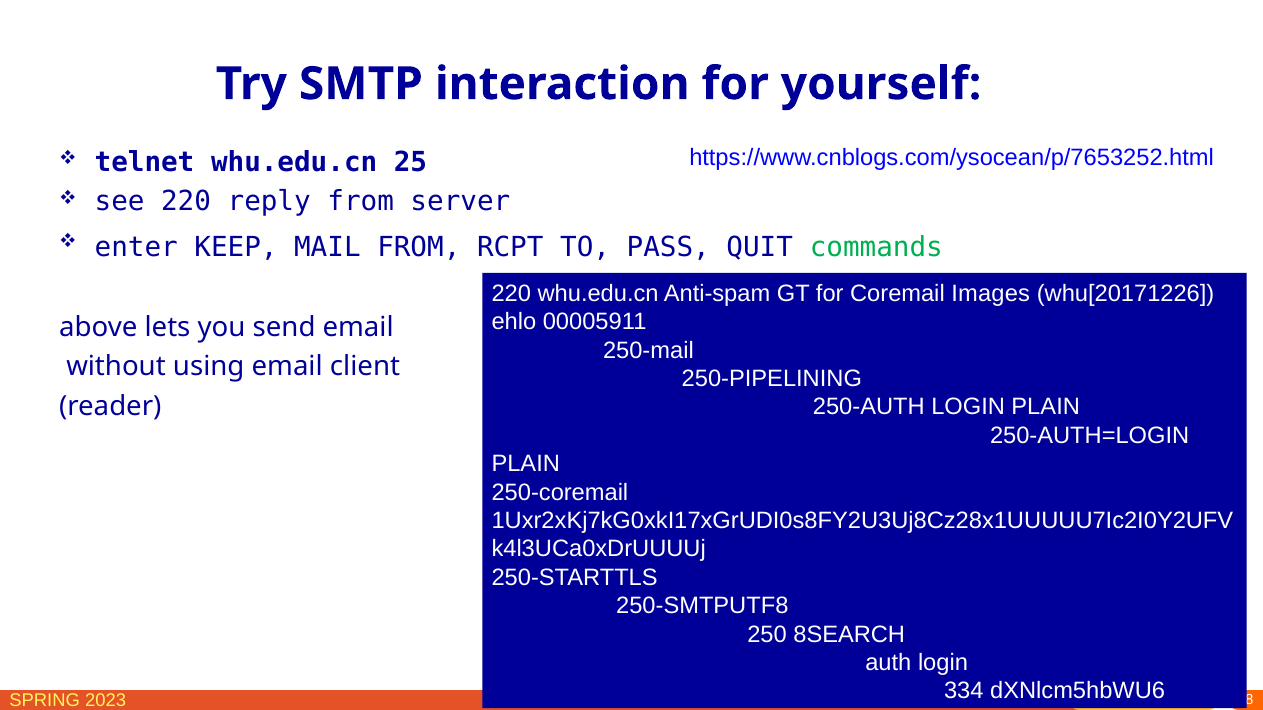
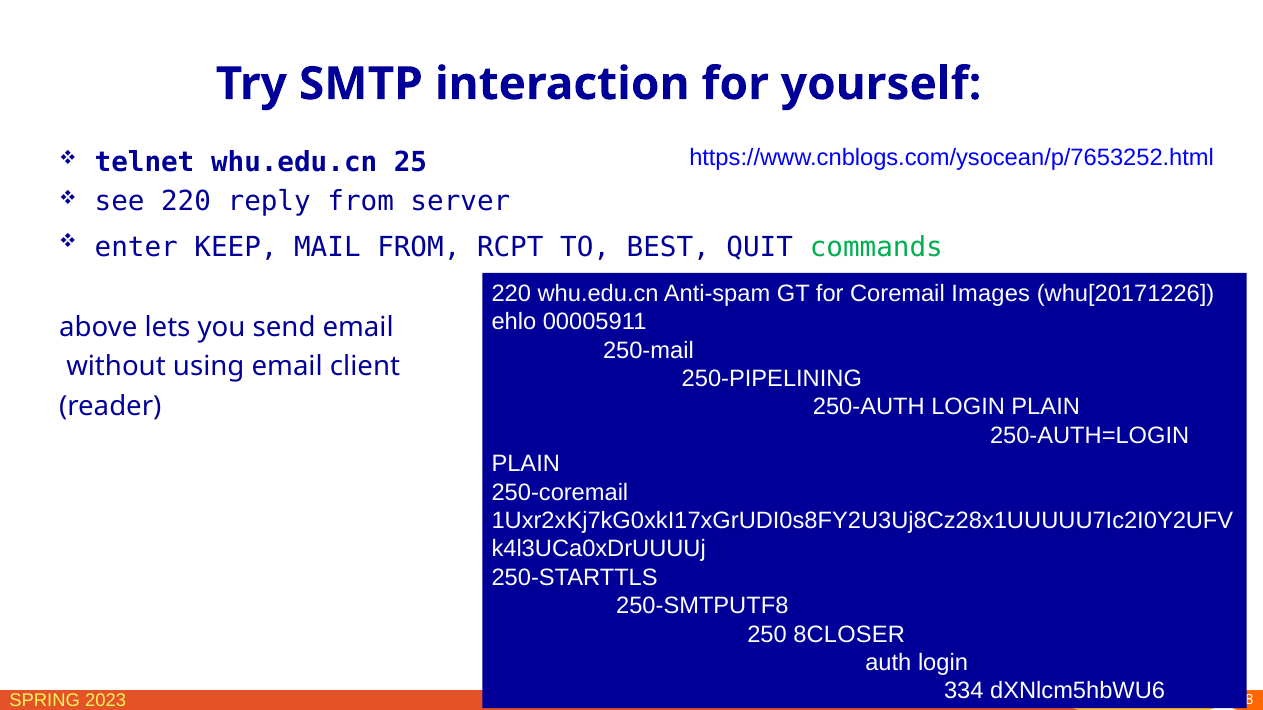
PASS: PASS -> BEST (668, 247)
8SEARCH: 8SEARCH -> 8CLOSER (849, 635)
